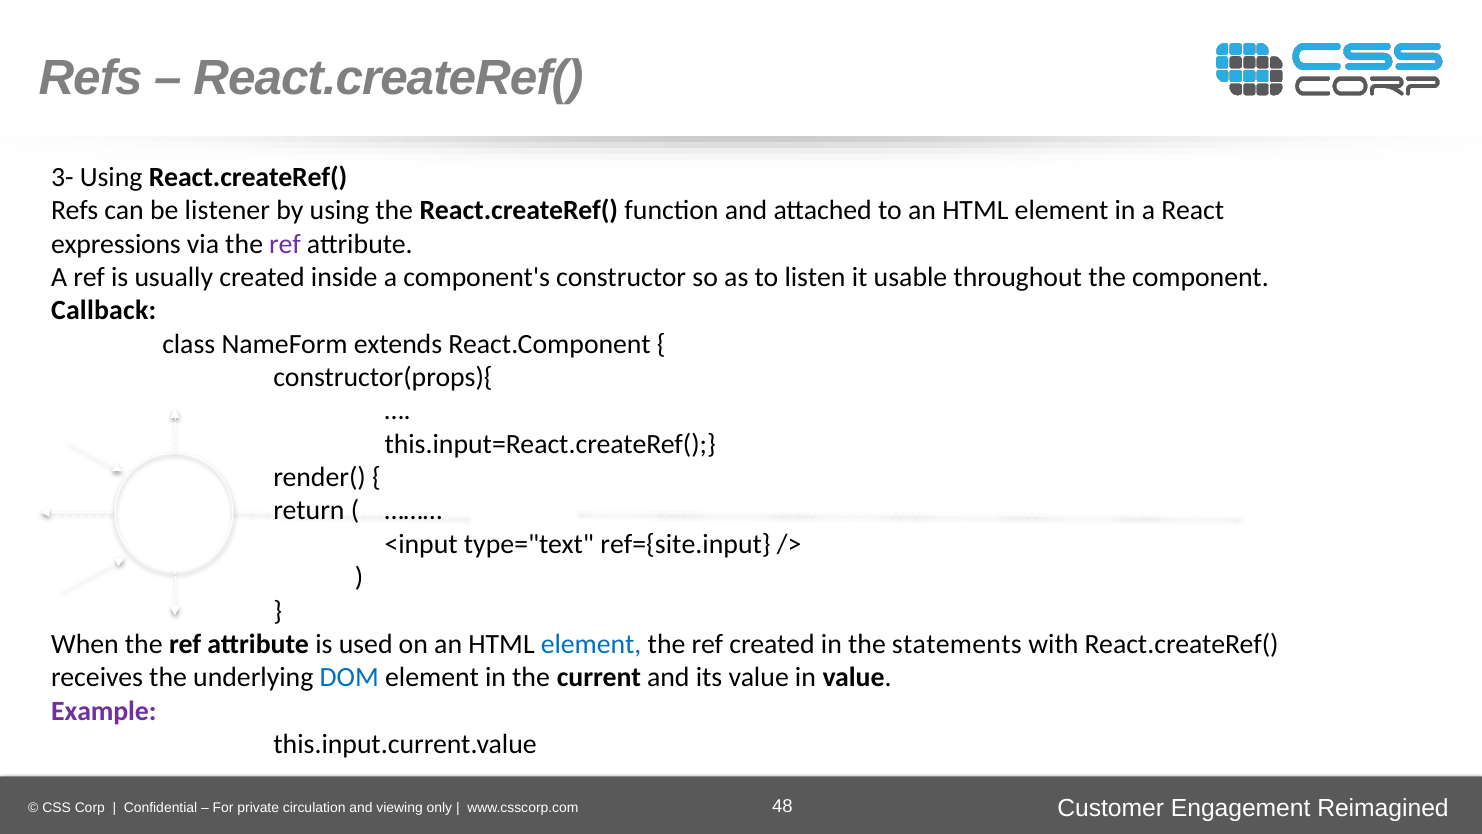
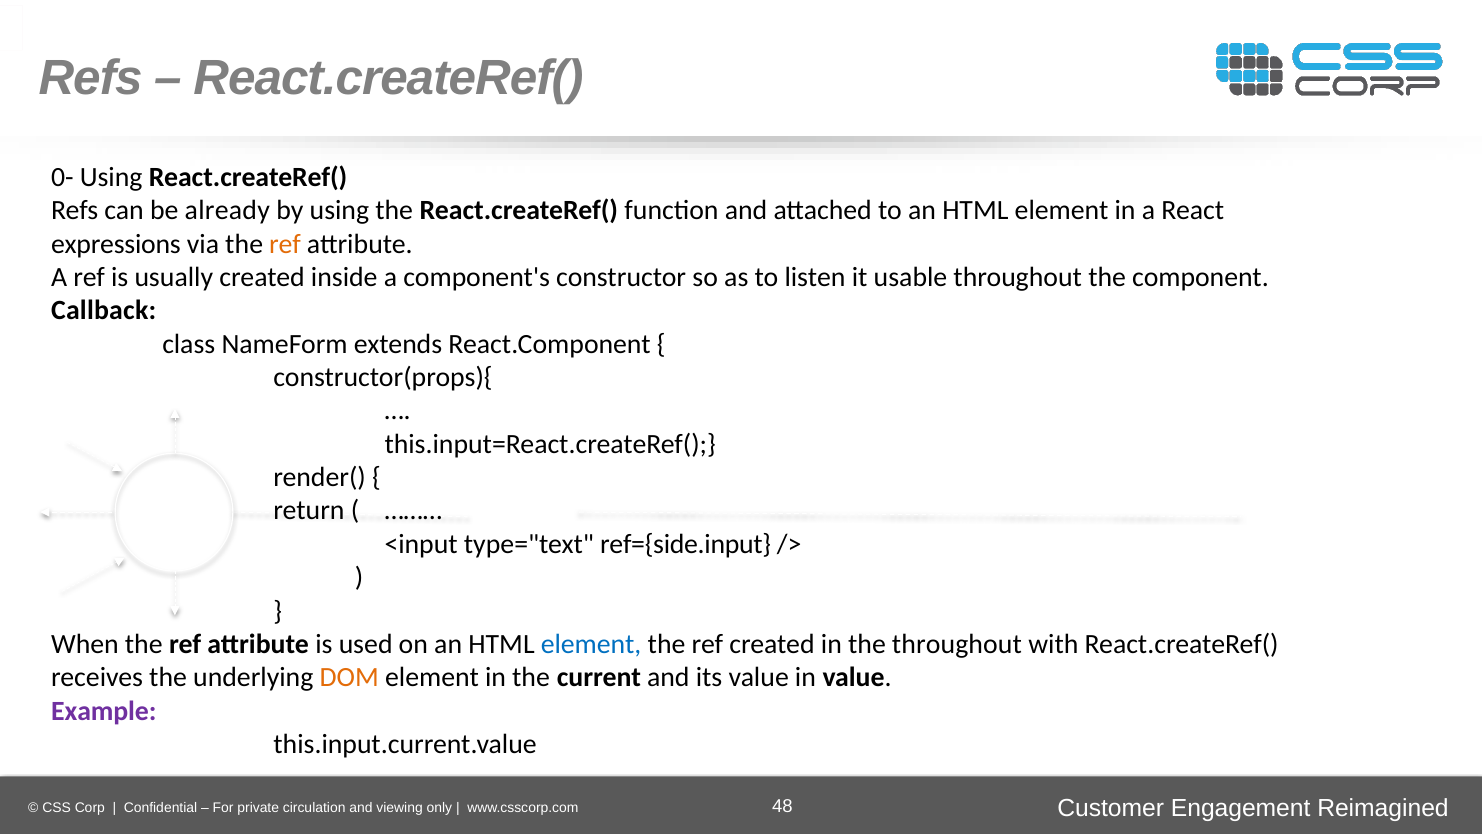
3-: 3- -> 0- (62, 177)
listener: listener -> already (227, 210)
ref colour: purple -> orange (285, 244)
ref={site.input: ref={site.input -> ref={side.input (686, 544)
the statements: statements -> throughout (957, 644)
DOM colour: blue -> orange (349, 677)
